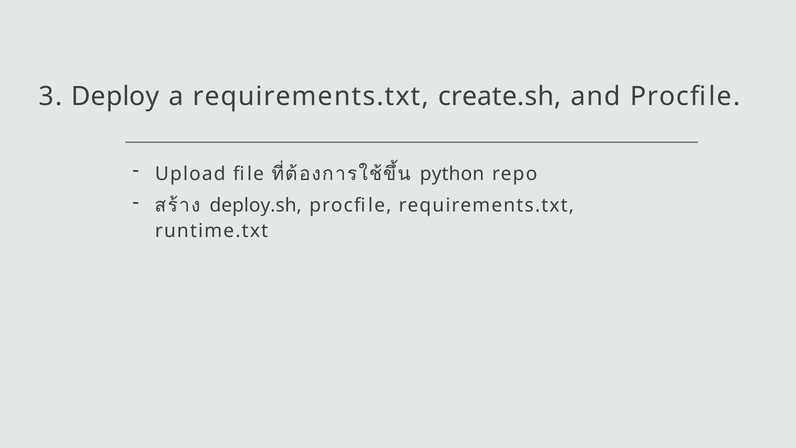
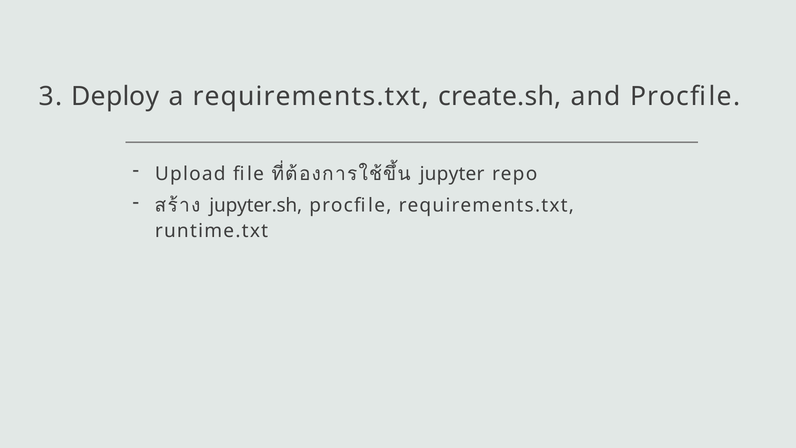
python: python -> jupyter (452, 174)
deploy.sh: deploy.sh -> jupyter.sh (256, 205)
